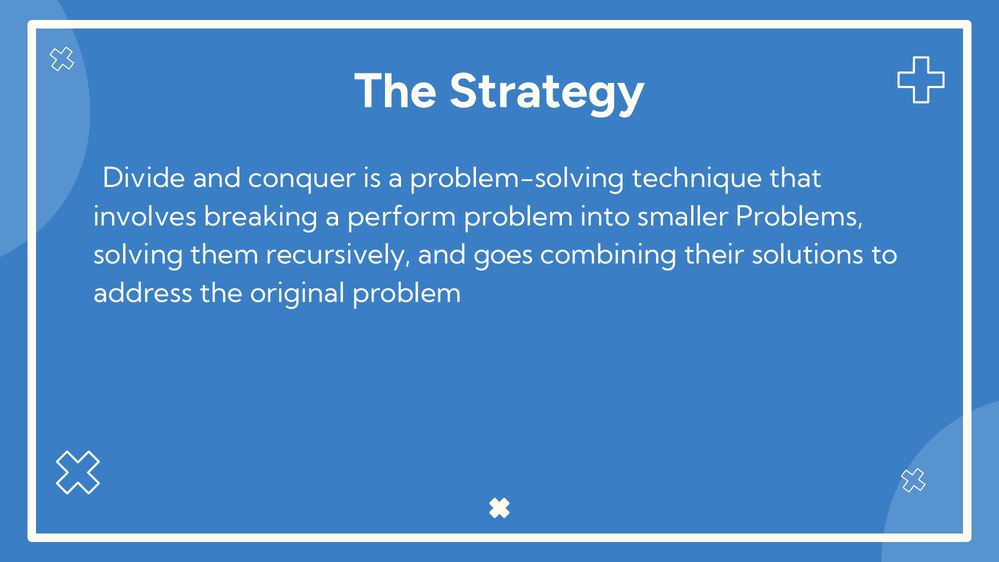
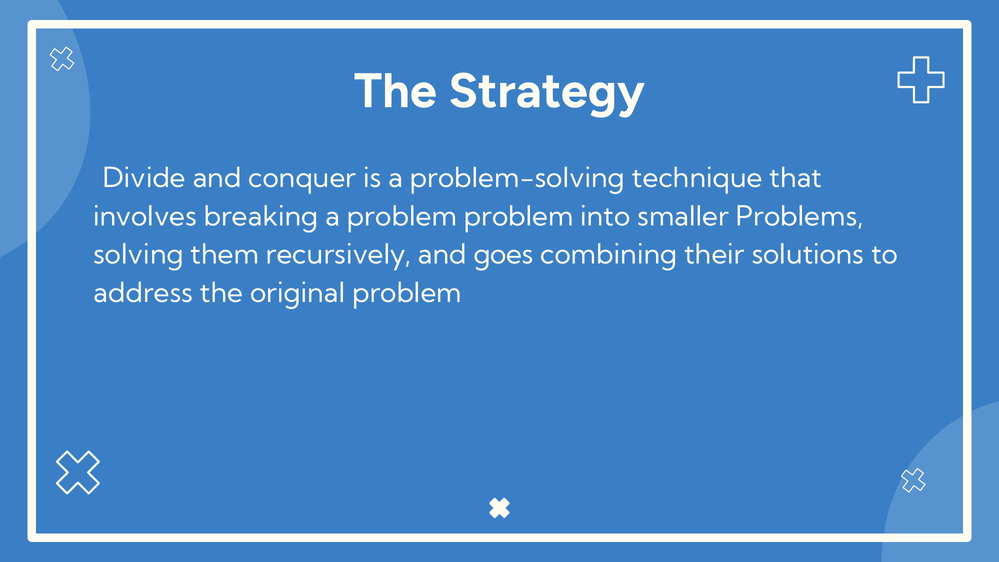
a perform: perform -> problem (402, 216)
